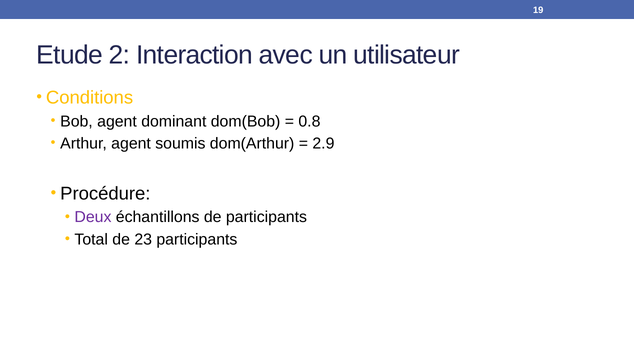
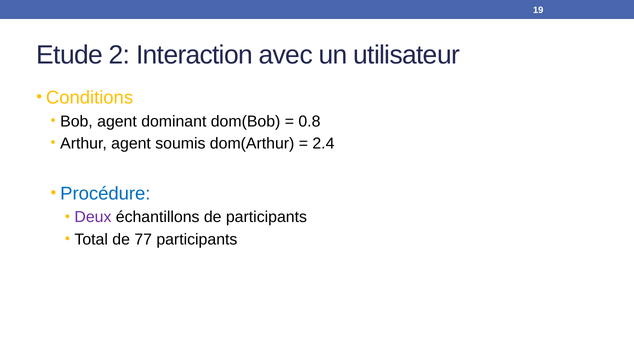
2.9: 2.9 -> 2.4 (323, 144)
Procédure colour: black -> blue (105, 194)
23: 23 -> 77 (143, 240)
